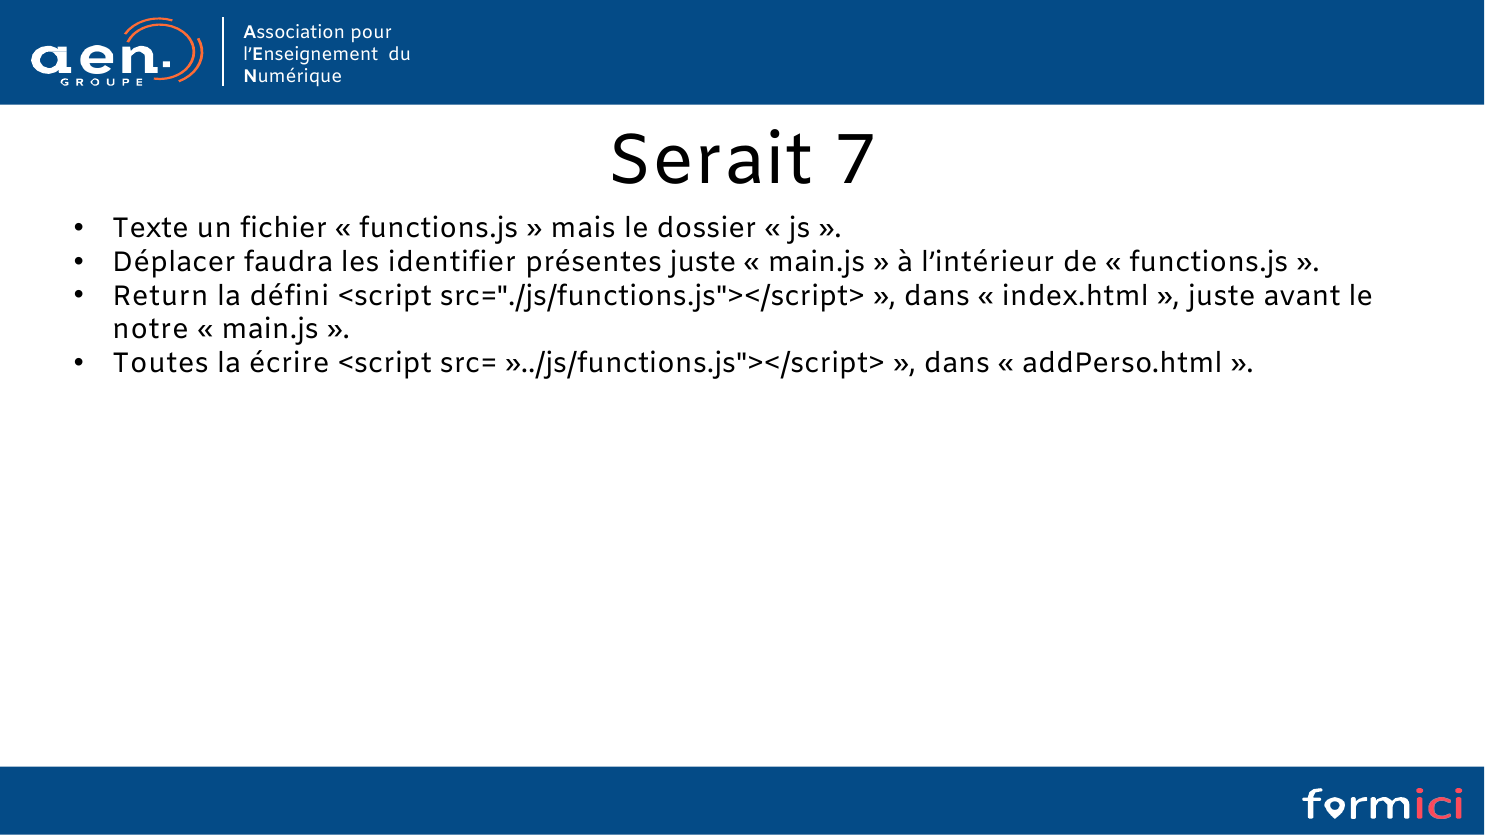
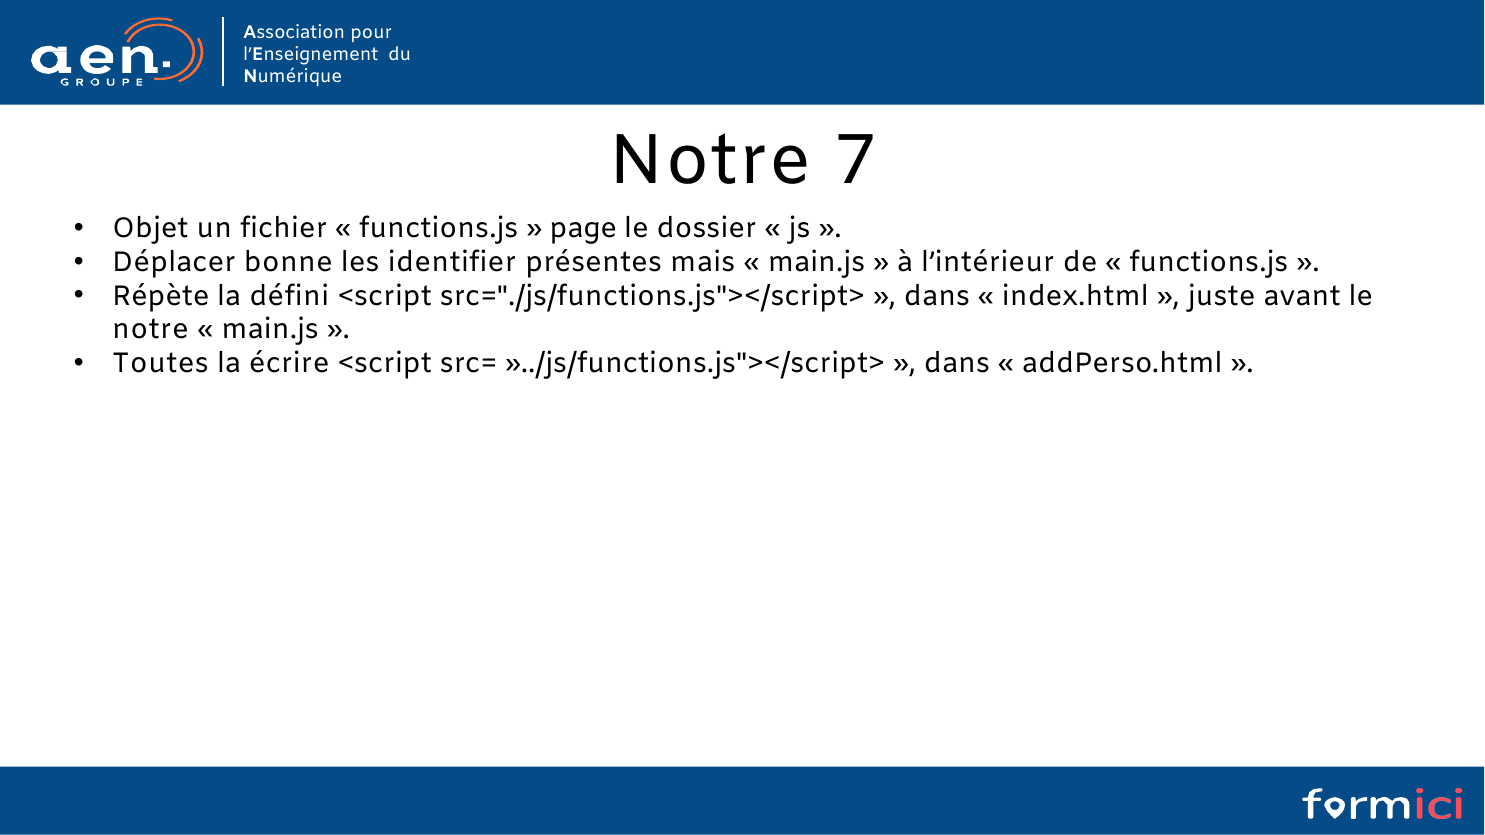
Serait: Serait -> Notre (710, 161)
Texte: Texte -> Objet (150, 229)
mais: mais -> page (583, 229)
faudra: faudra -> bonne (288, 262)
présentes juste: juste -> mais (703, 262)
Return: Return -> Répète (161, 296)
